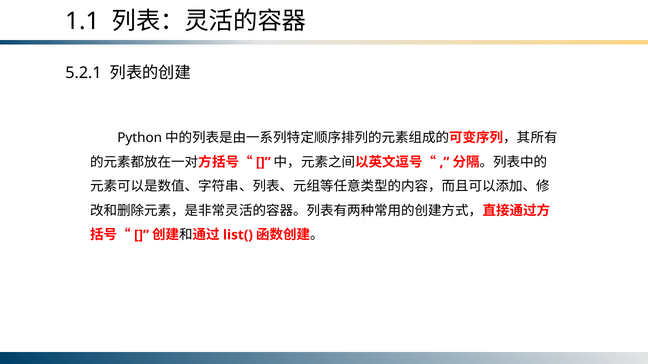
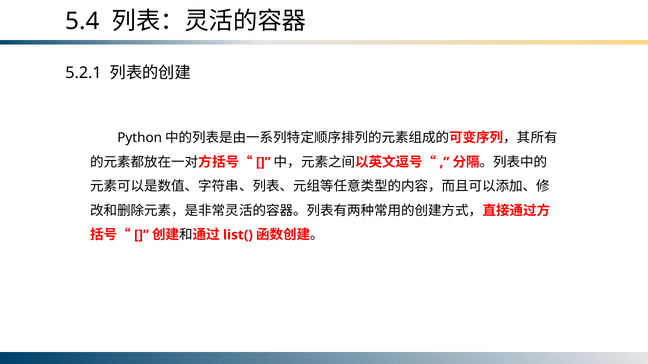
1.1: 1.1 -> 5.4 (82, 21)
